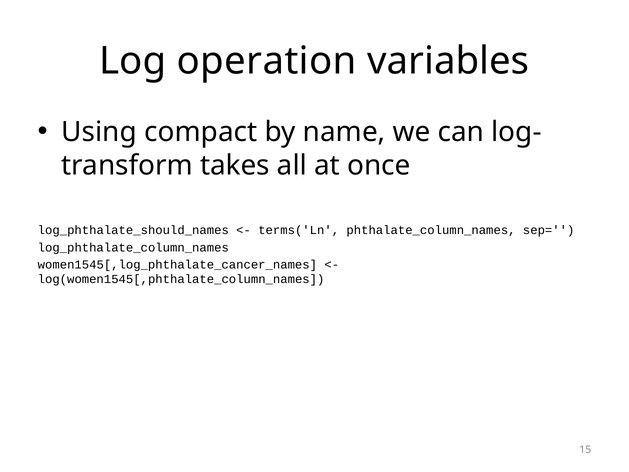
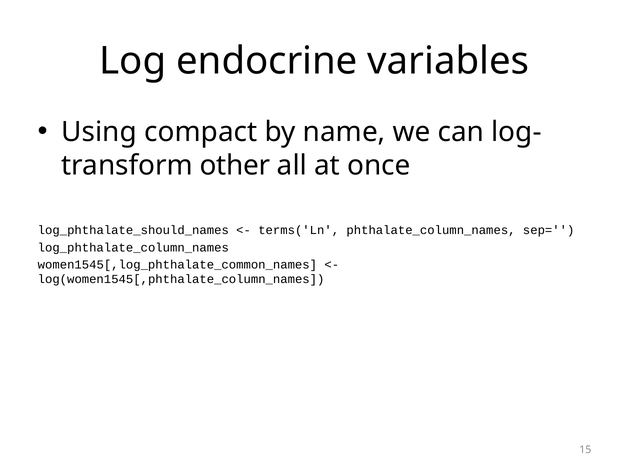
operation: operation -> endocrine (267, 61)
takes: takes -> other (235, 166)
women1545[,log_phthalate_cancer_names: women1545[,log_phthalate_cancer_names -> women1545[,log_phthalate_common_names (177, 265)
